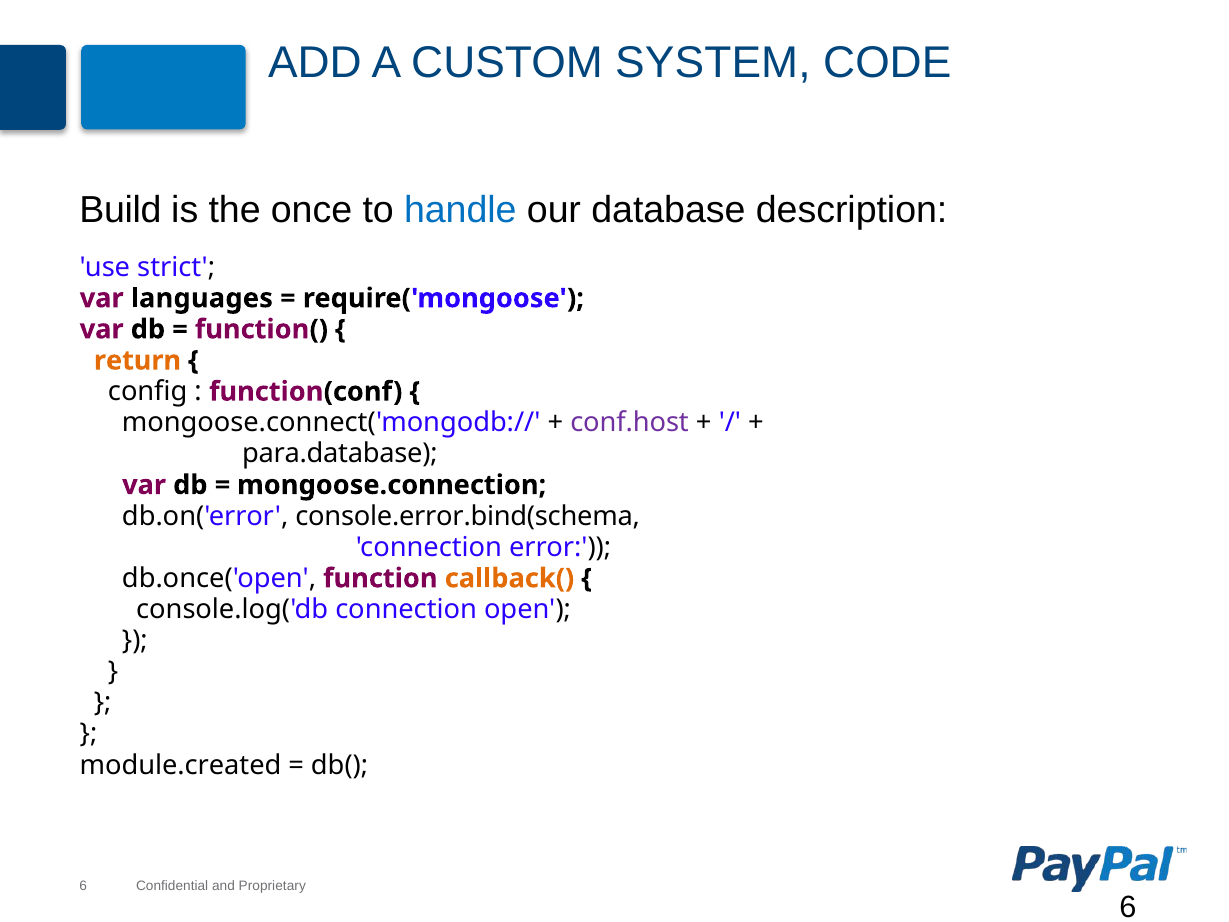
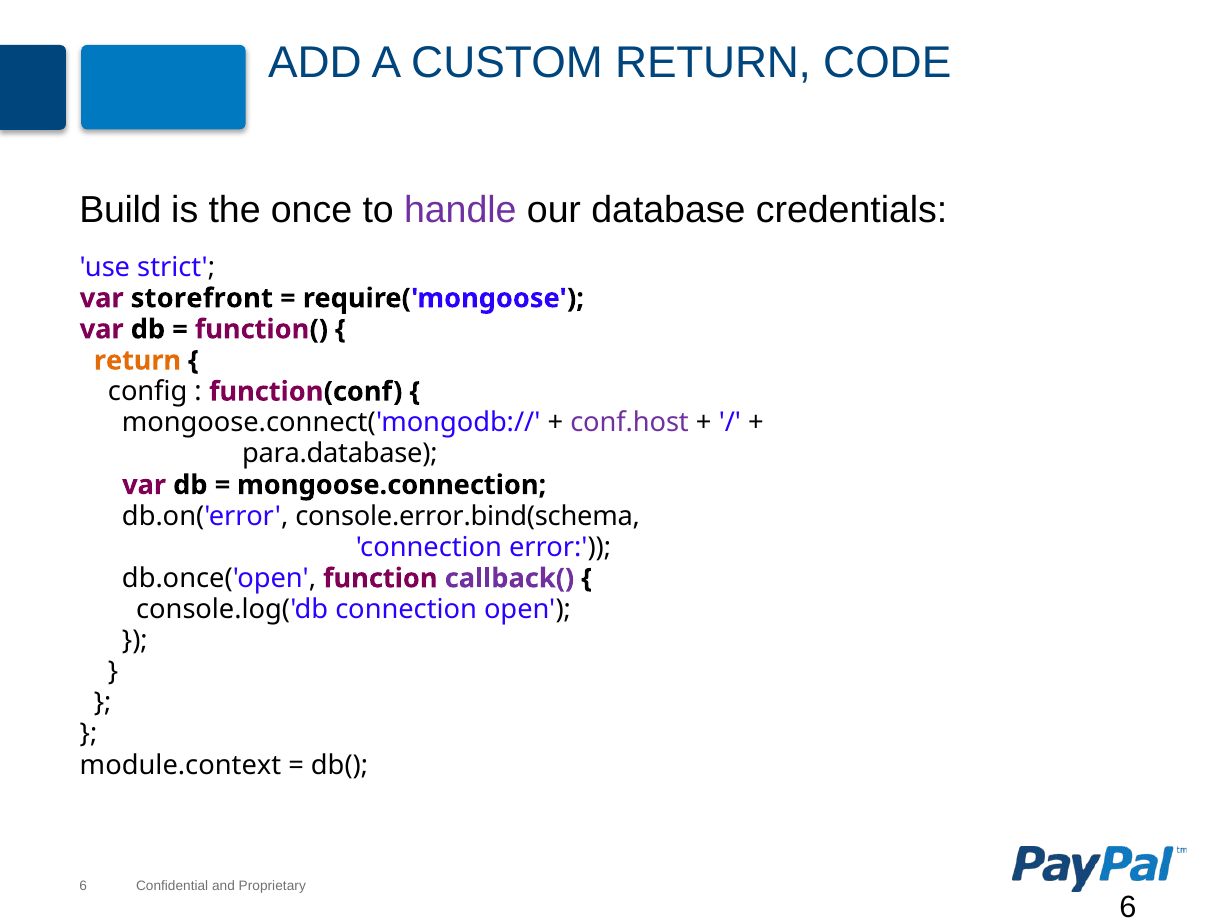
CUSTOM SYSTEM: SYSTEM -> RETURN (713, 63)
handle colour: blue -> purple (460, 210)
description: description -> credentials (852, 210)
languages: languages -> storefront (202, 298)
callback( colour: orange -> purple (509, 578)
module.created: module.created -> module.context (181, 765)
